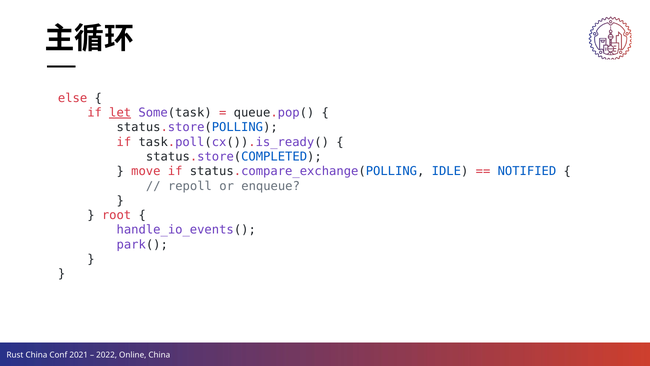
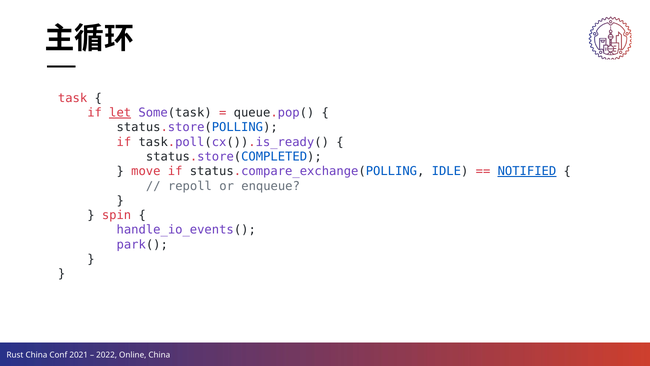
else: else -> task (73, 98)
NOTIFIED underline: none -> present (527, 171)
root: root -> spin (117, 215)
